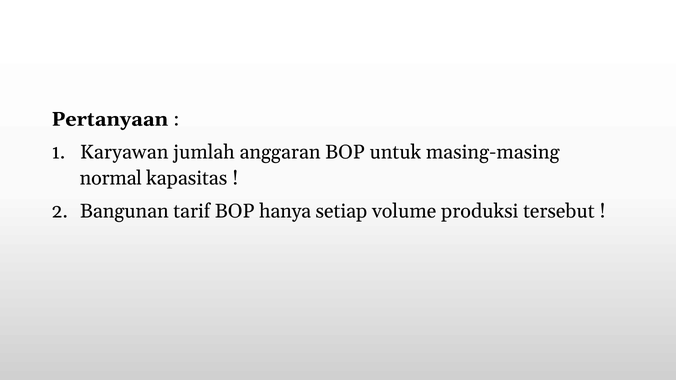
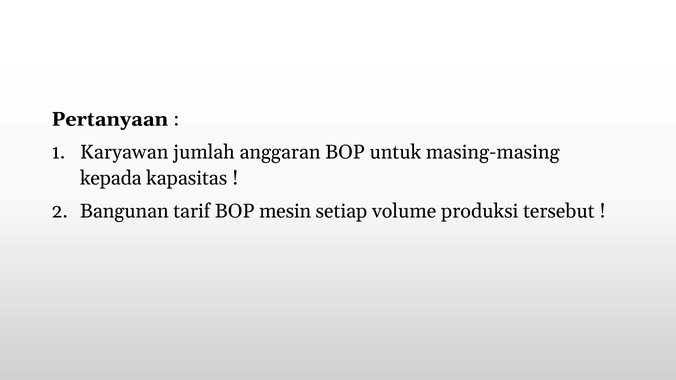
normal: normal -> kepada (111, 178)
hanya: hanya -> mesin (285, 212)
